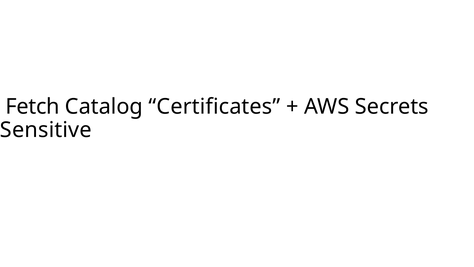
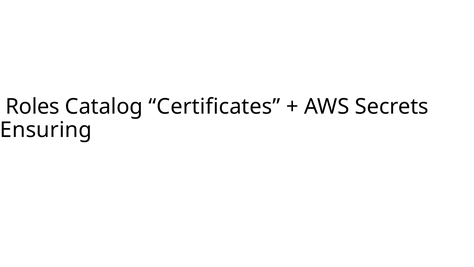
Fetch: Fetch -> Roles (33, 106)
Sensitive: Sensitive -> Ensuring (46, 130)
